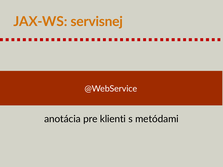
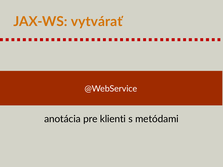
servisnej: servisnej -> vytvárať (97, 22)
